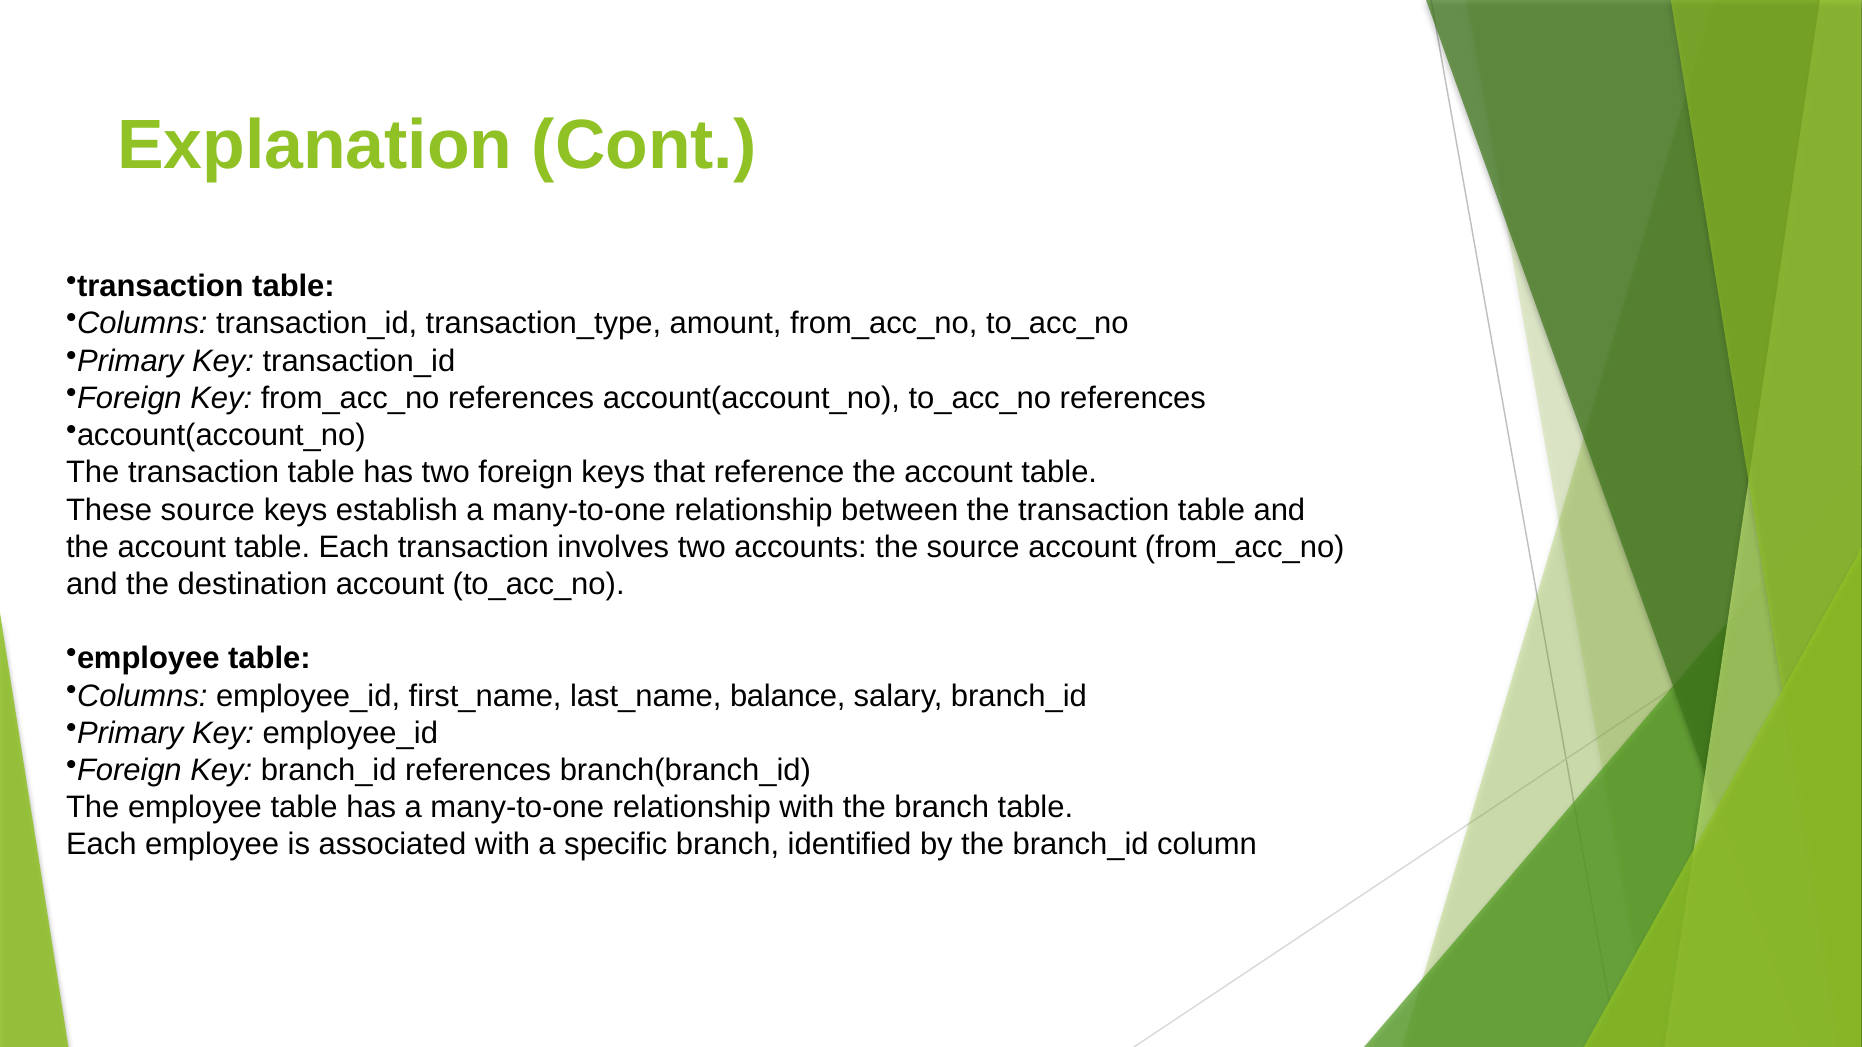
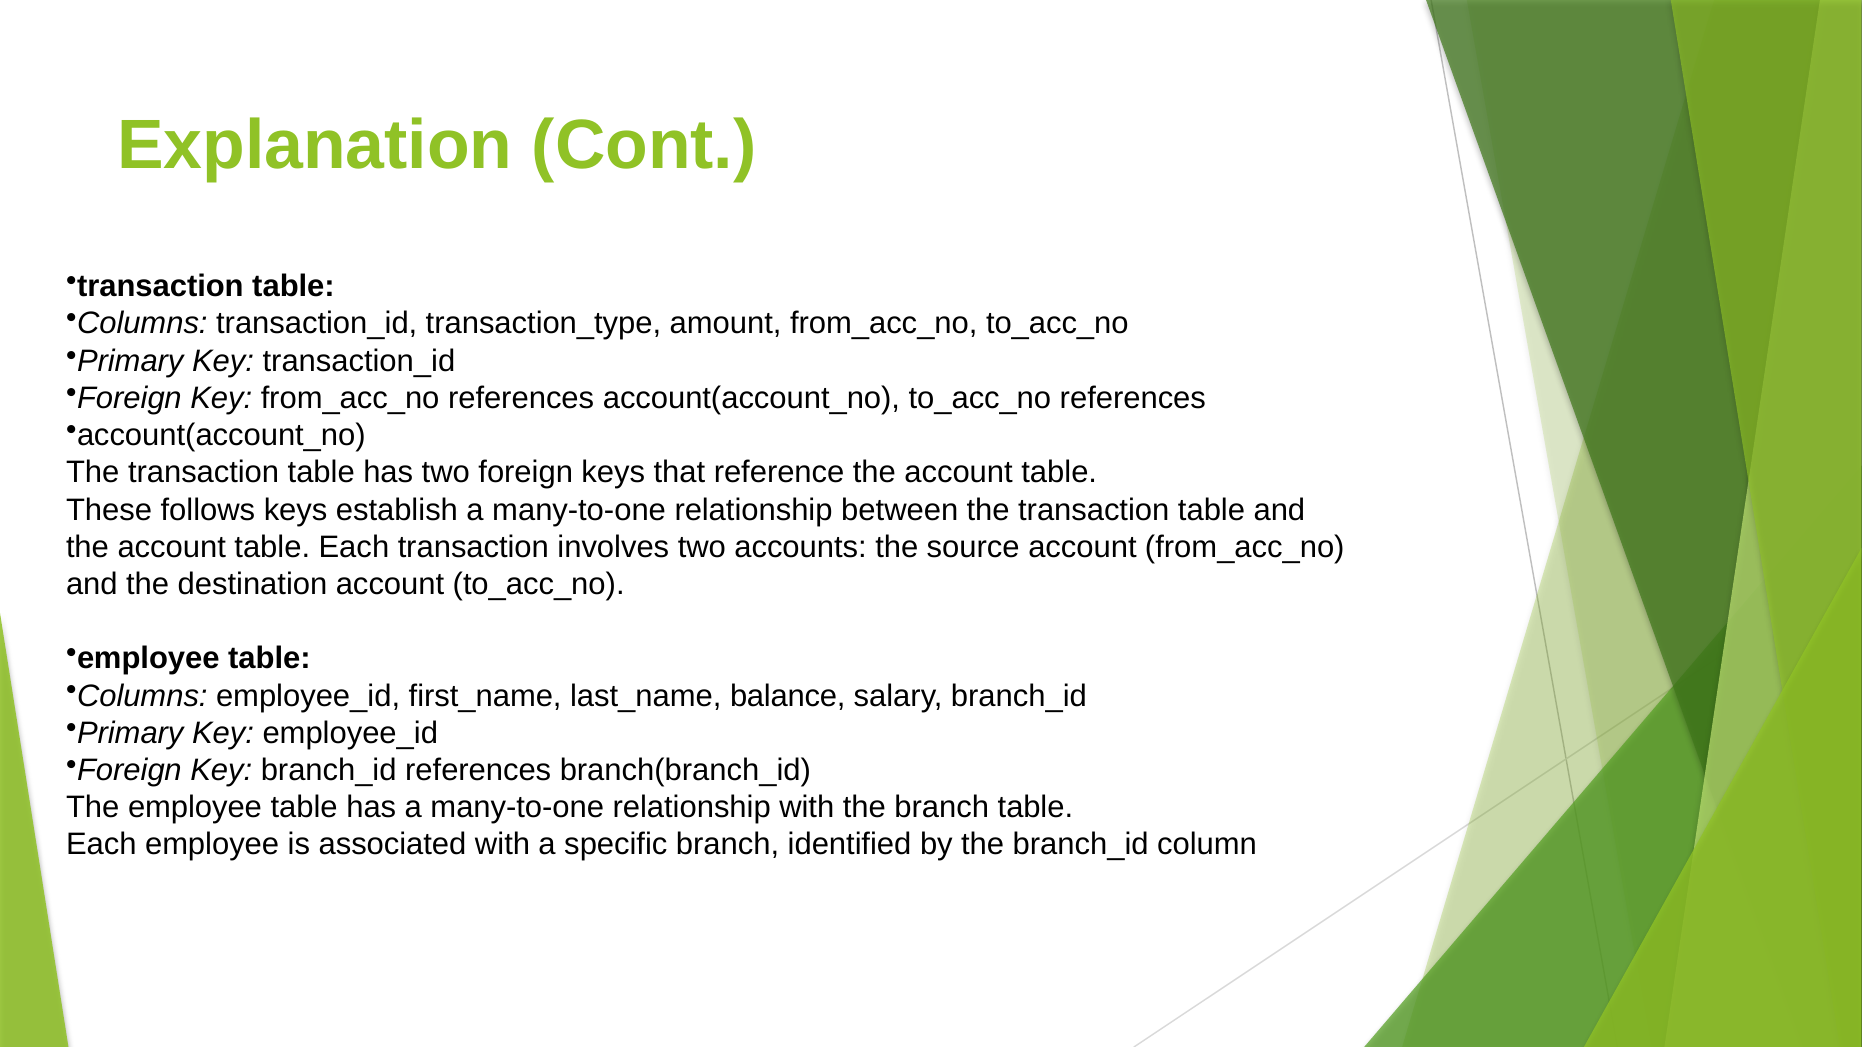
These source: source -> follows (208, 510)
